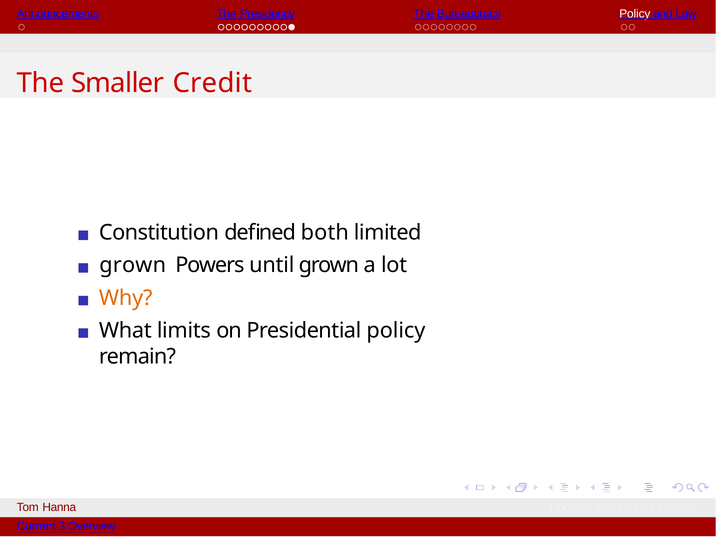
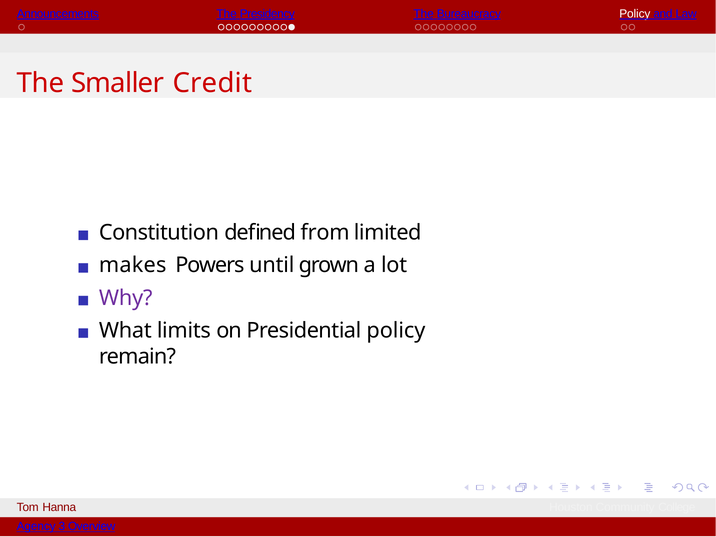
both: both -> from (325, 233)
grown: grown -> makes (133, 266)
Why colour: orange -> purple (126, 298)
Current: Current -> Agency (36, 527)
